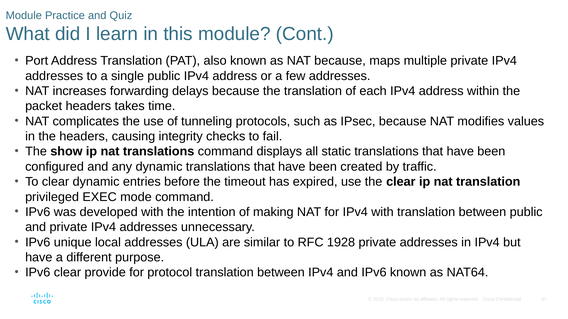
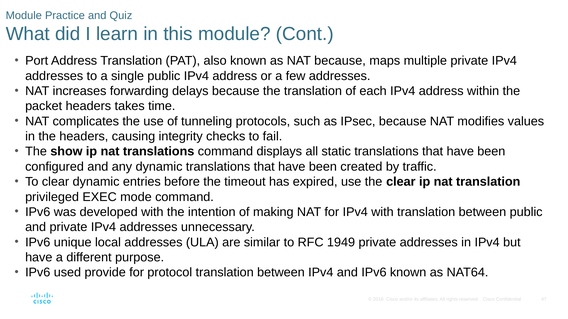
1928: 1928 -> 1949 (341, 243)
IPv6 clear: clear -> used (67, 273)
